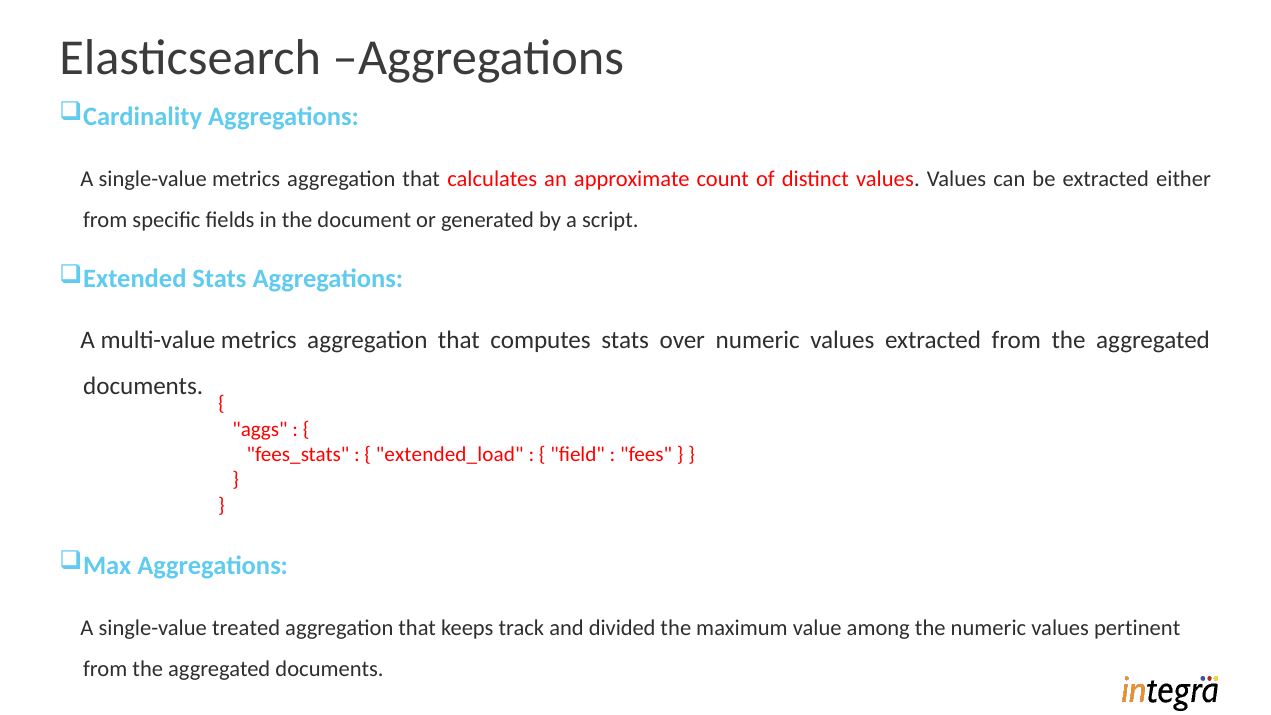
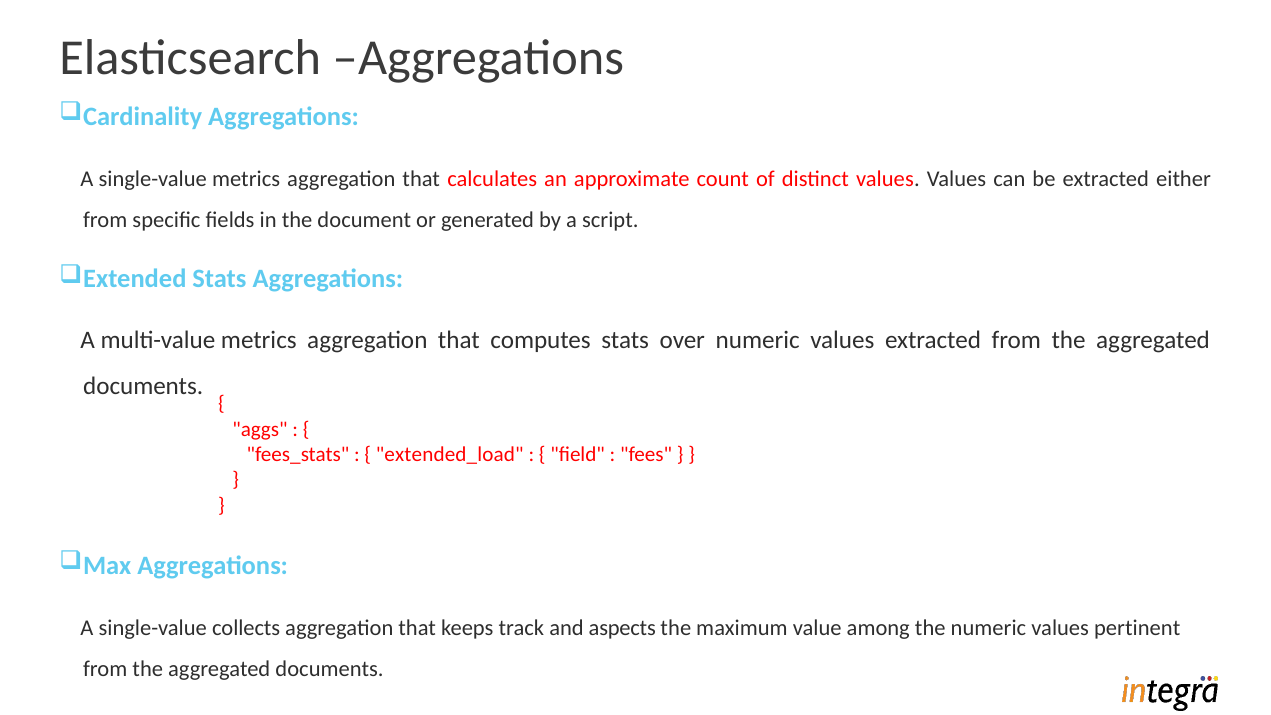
treated: treated -> collects (246, 628)
divided: divided -> aspects (622, 628)
